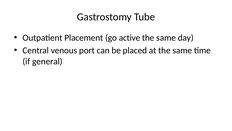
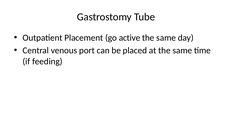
general: general -> feeding (47, 61)
